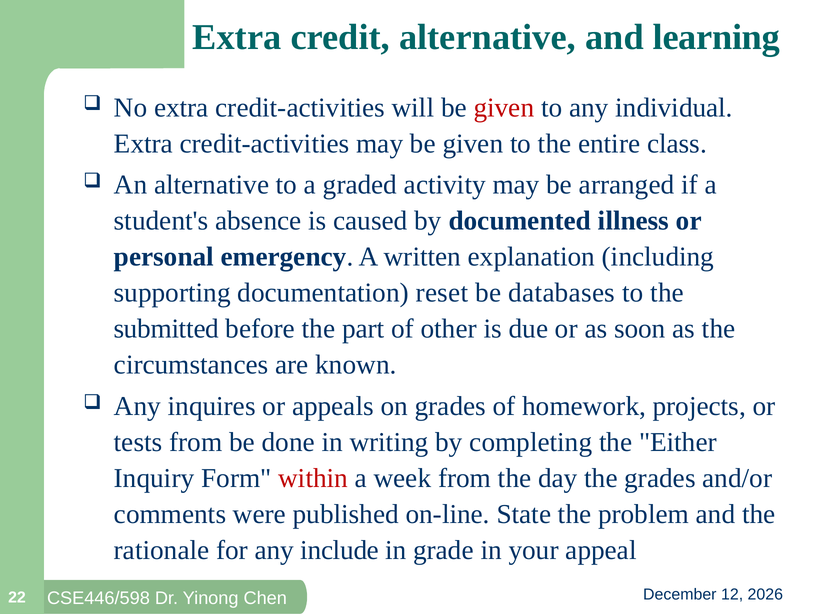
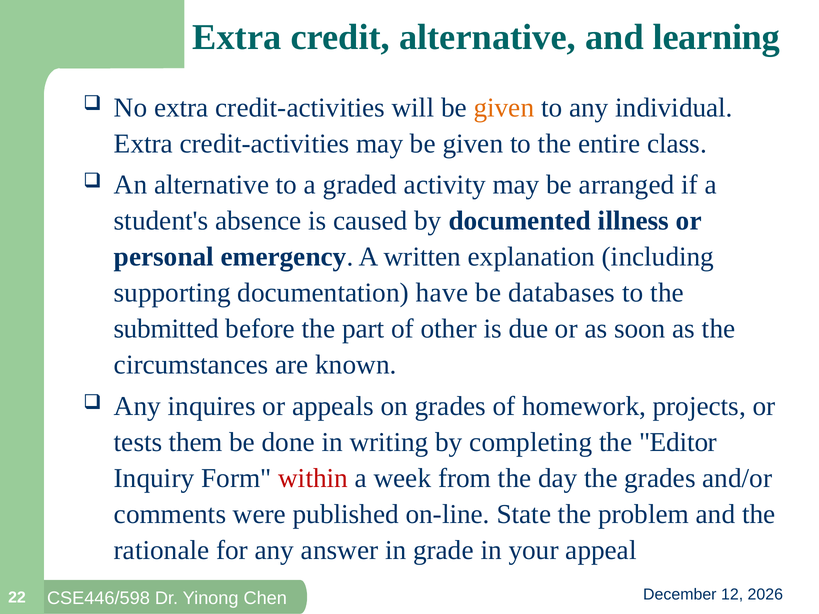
given colour: red -> orange (504, 108)
reset: reset -> have (442, 293)
tests from: from -> them (196, 443)
Either: Either -> Editor (678, 443)
include: include -> answer (340, 551)
